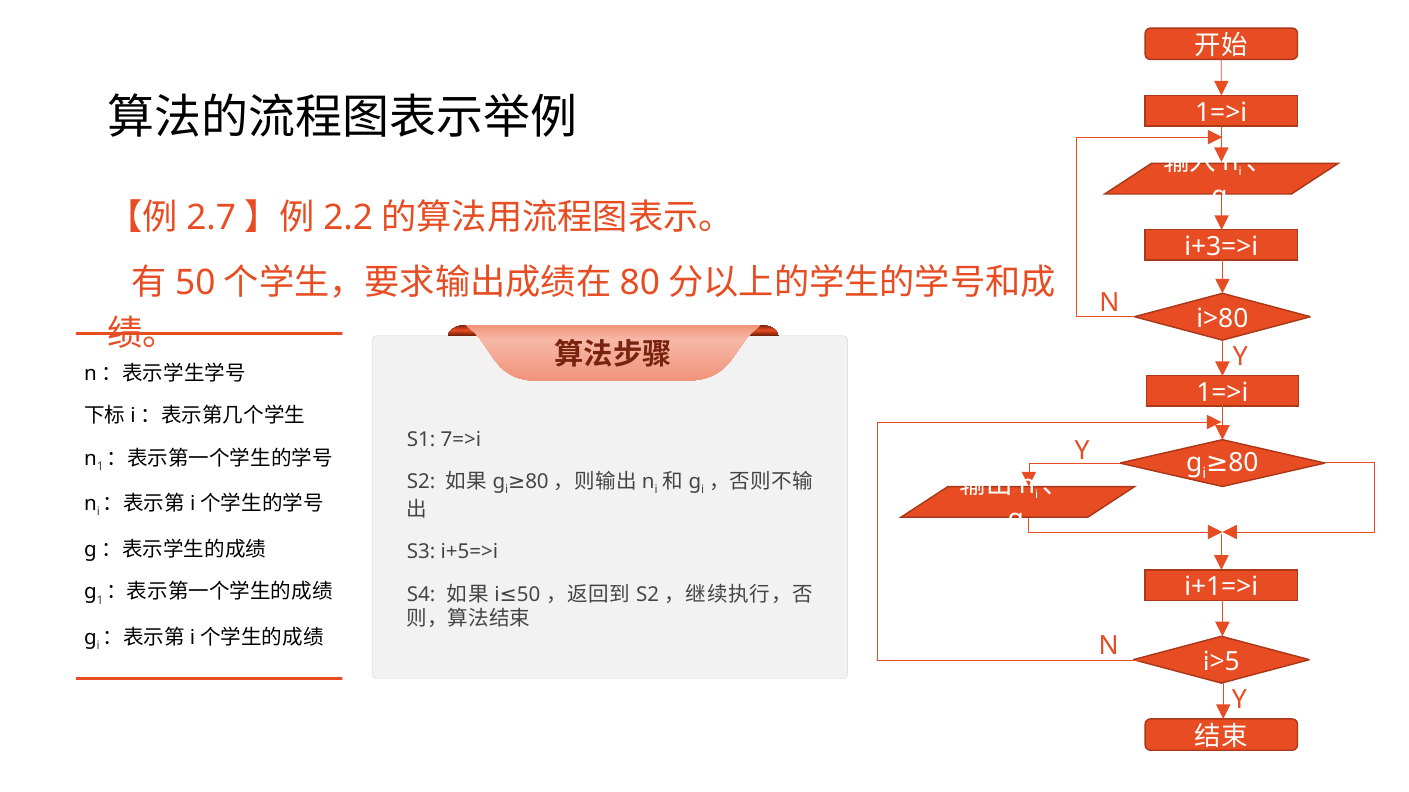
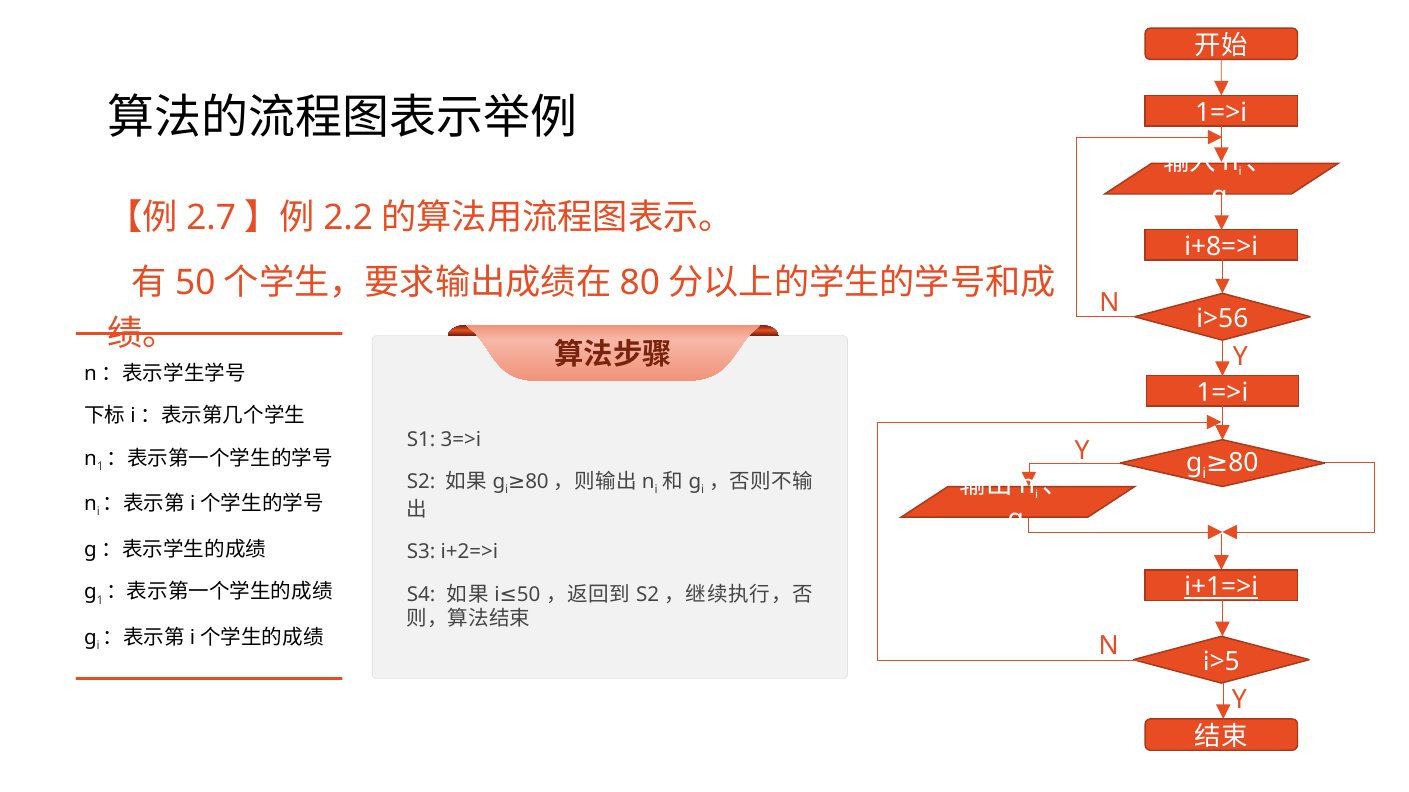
i+3=>i: i+3=>i -> i+8=>i (1221, 247)
i>80: i>80 -> i>56 (1222, 319)
7=>i: 7=>i -> 3=>i (461, 440)
i+5=>i: i+5=>i -> i+2=>i (469, 553)
i+1=>i underline: none -> present (1221, 587)
